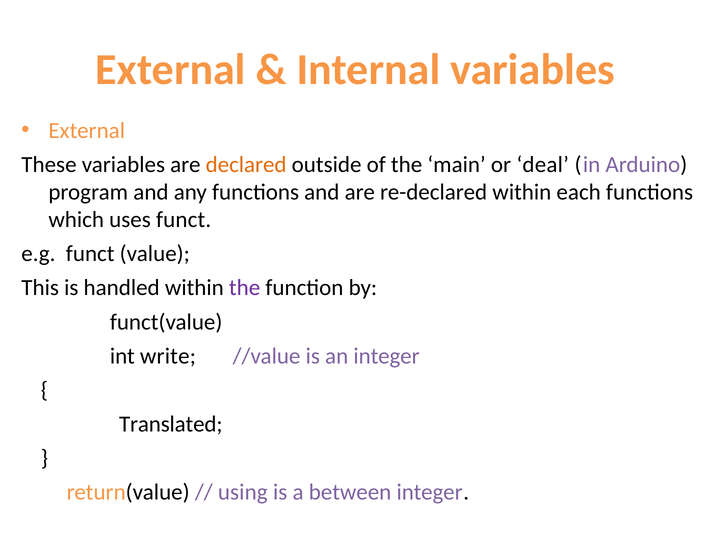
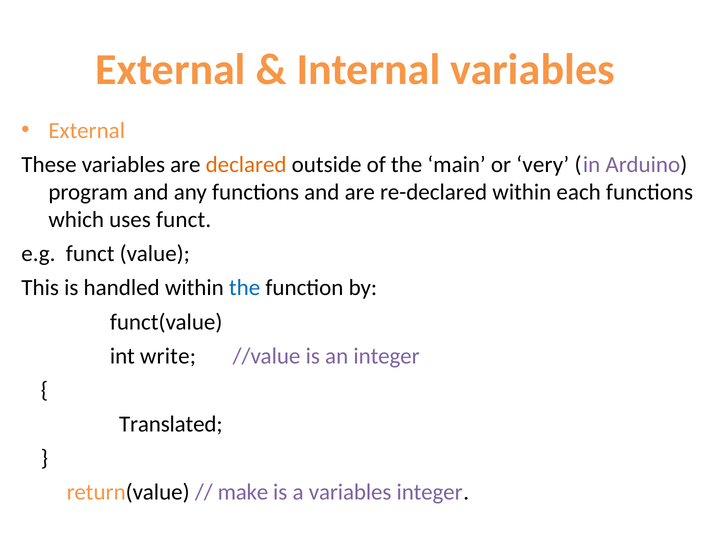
deal: deal -> very (543, 164)
the colour: purple -> blue (245, 288)
using: using -> make (243, 492)
a between: between -> variables (350, 492)
